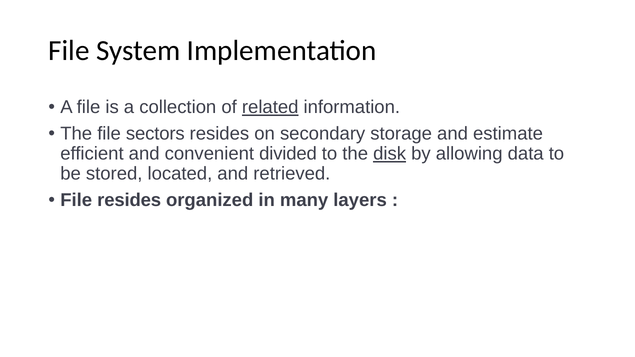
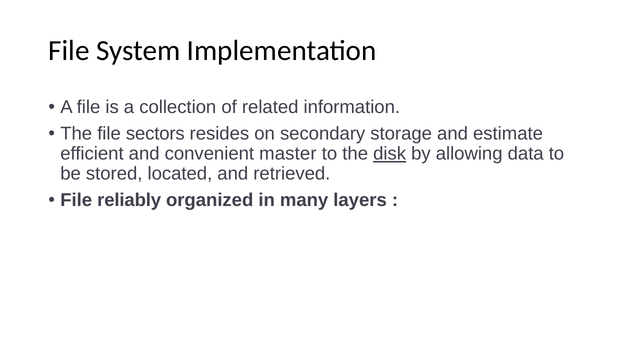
related underline: present -> none (270, 107)
divided: divided -> master (288, 154)
File resides: resides -> reliably (129, 200)
